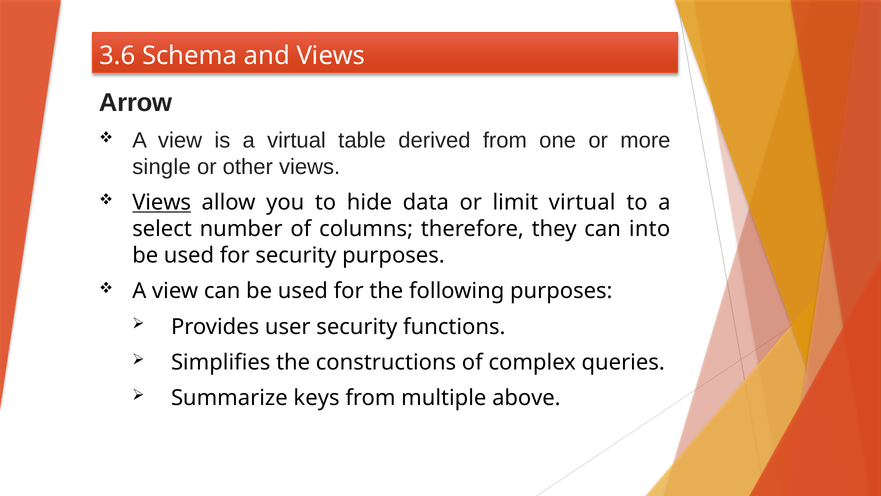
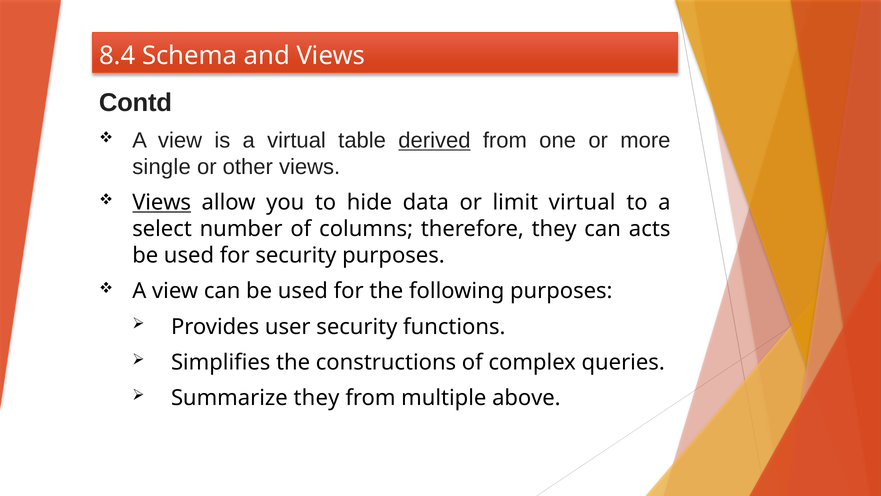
3.6: 3.6 -> 8.4 (117, 56)
Arrow: Arrow -> Contd (135, 103)
derived underline: none -> present (434, 140)
into: into -> acts (650, 229)
Summarize keys: keys -> they (316, 398)
